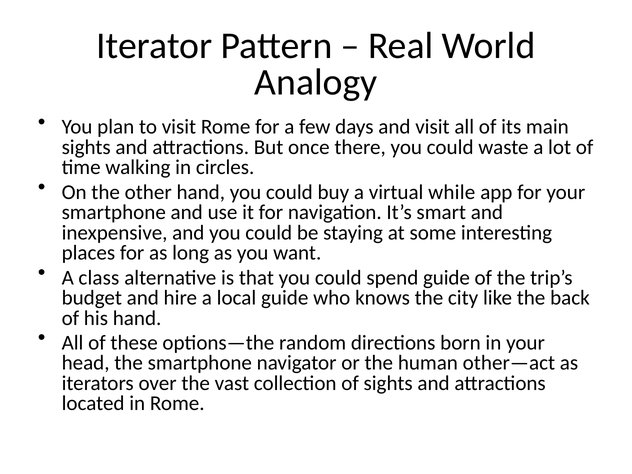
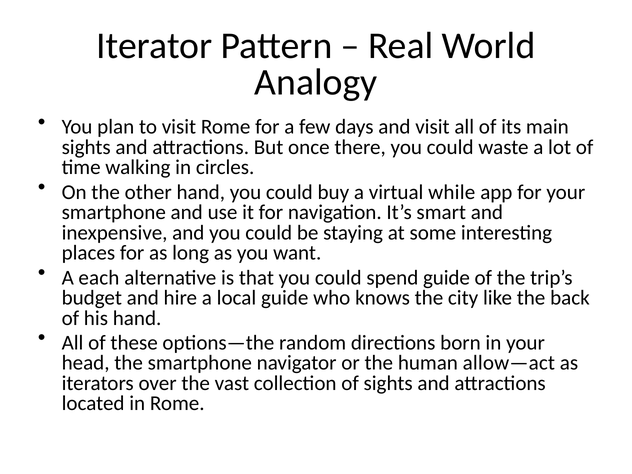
class: class -> each (99, 278)
other—act: other—act -> allow—act (509, 363)
